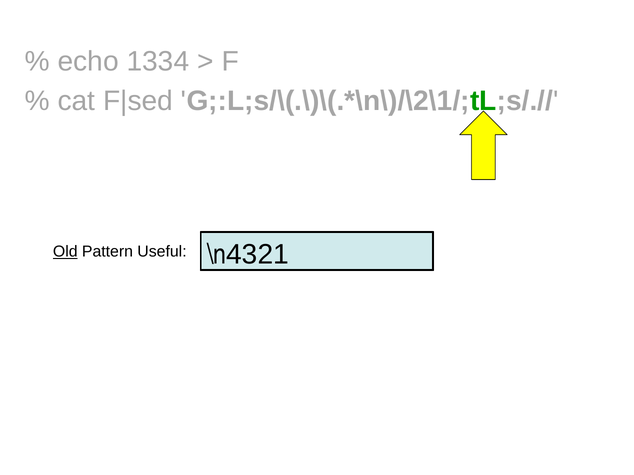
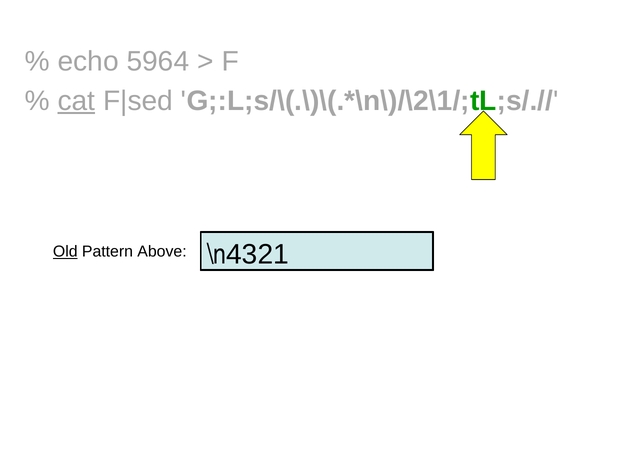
1334: 1334 -> 5964 (158, 62)
cat underline: none -> present (76, 101)
Useful: Useful -> Above (162, 252)
